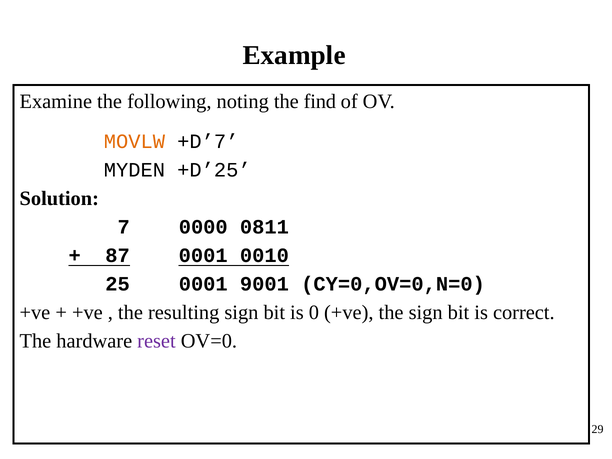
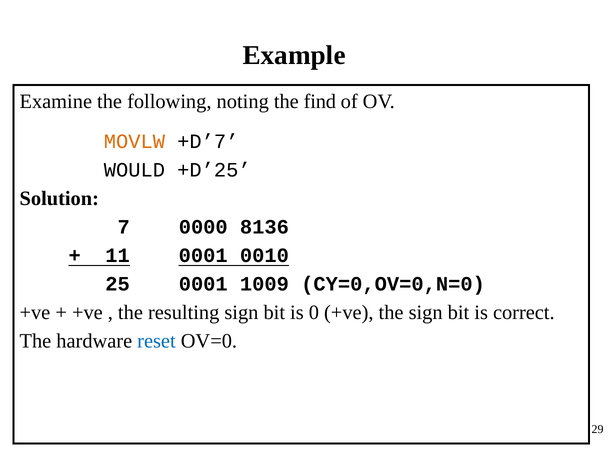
MYDEN: MYDEN -> WOULD (134, 170)
0811: 0811 -> 8136 (264, 227)
87: 87 -> 11 (118, 256)
9001: 9001 -> 1009 (264, 284)
reset colour: purple -> blue (156, 341)
